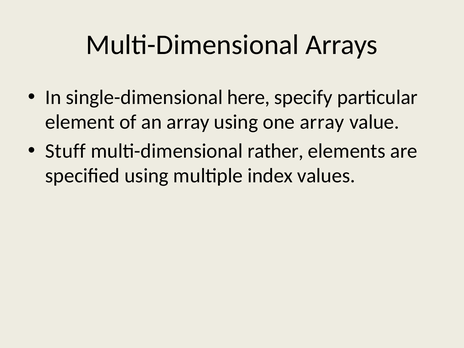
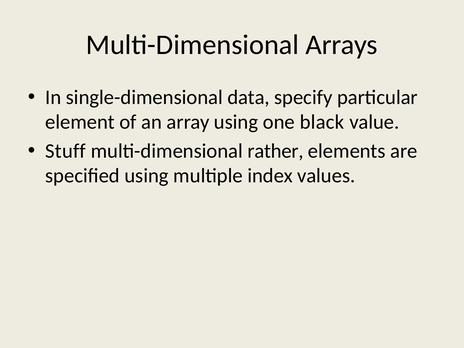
here: here -> data (249, 97)
one array: array -> black (322, 122)
